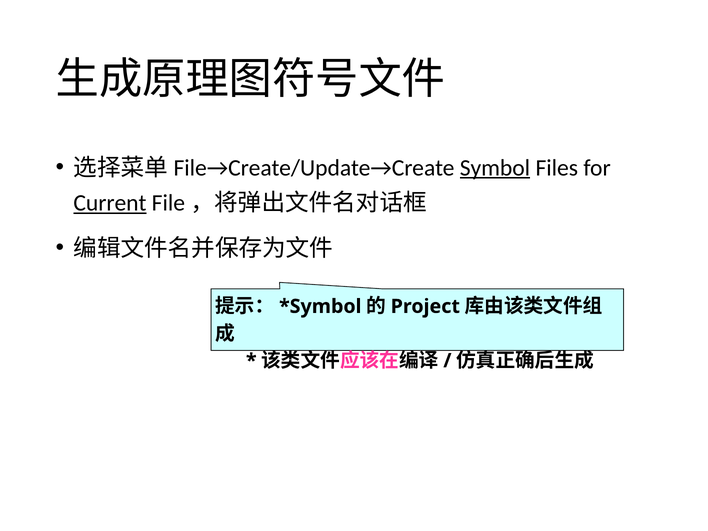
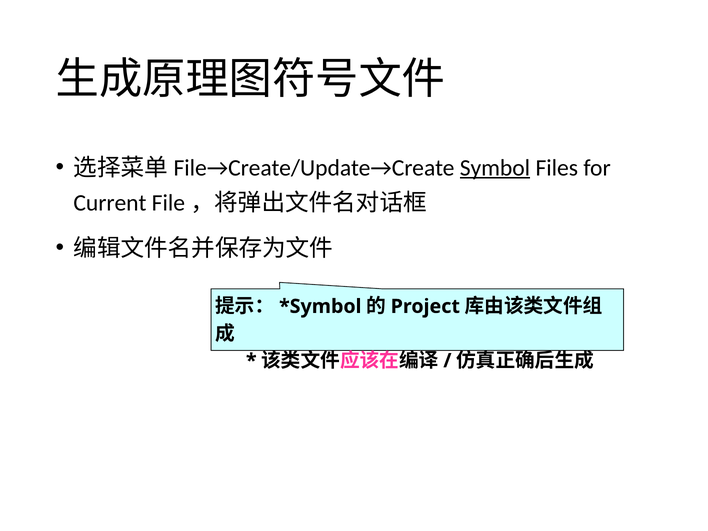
Current underline: present -> none (110, 203)
